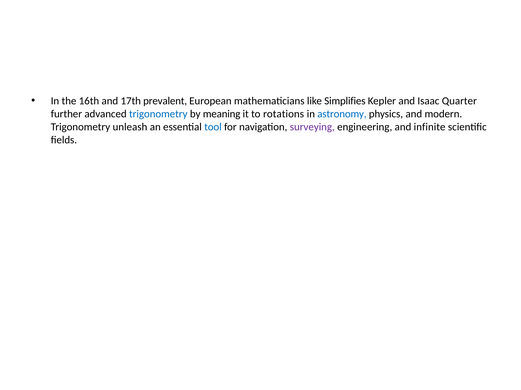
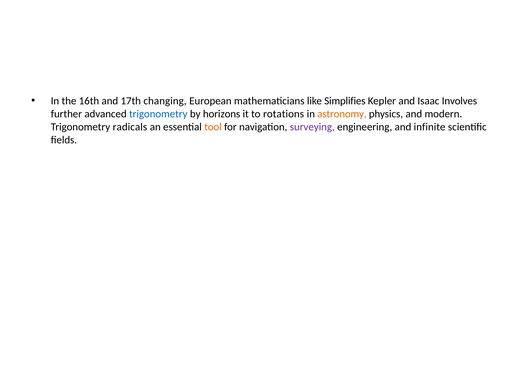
prevalent: prevalent -> changing (165, 101)
Quarter: Quarter -> Involves (459, 101)
meaning: meaning -> horizons (222, 114)
astronomy colour: blue -> orange (342, 114)
unleash: unleash -> radicals (130, 127)
tool colour: blue -> orange (213, 127)
